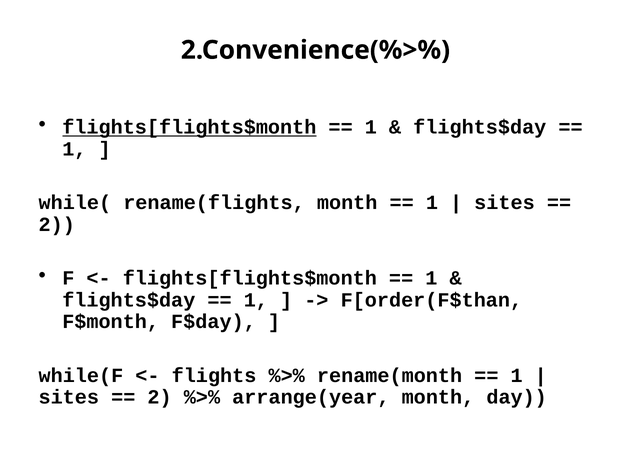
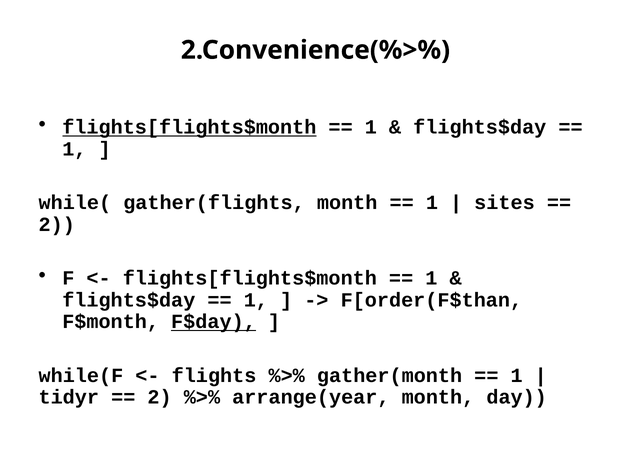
rename(flights: rename(flights -> gather(flights (214, 203)
F$day underline: none -> present (213, 322)
rename(month: rename(month -> gather(month (390, 376)
sites: sites -> tidyr (69, 397)
